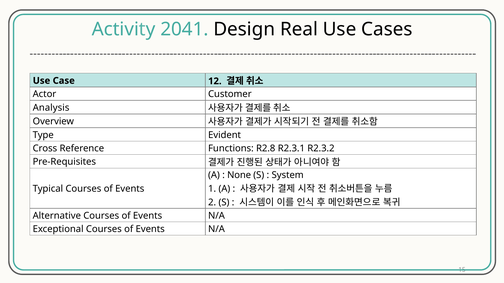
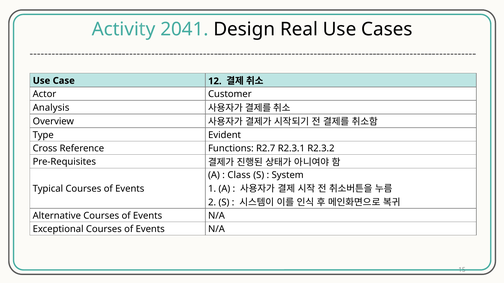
R2.8: R2.8 -> R2.7 (266, 149)
None: None -> Class (239, 175)
